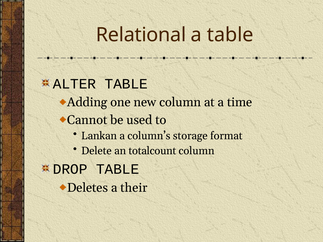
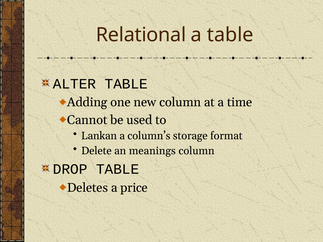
totalcount: totalcount -> meanings (152, 151)
their: their -> price (134, 188)
